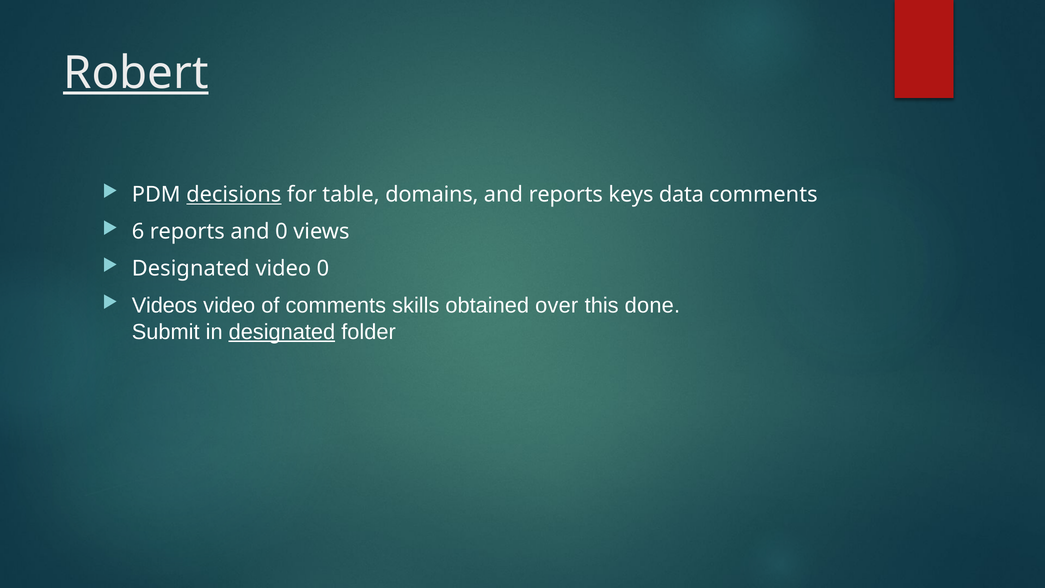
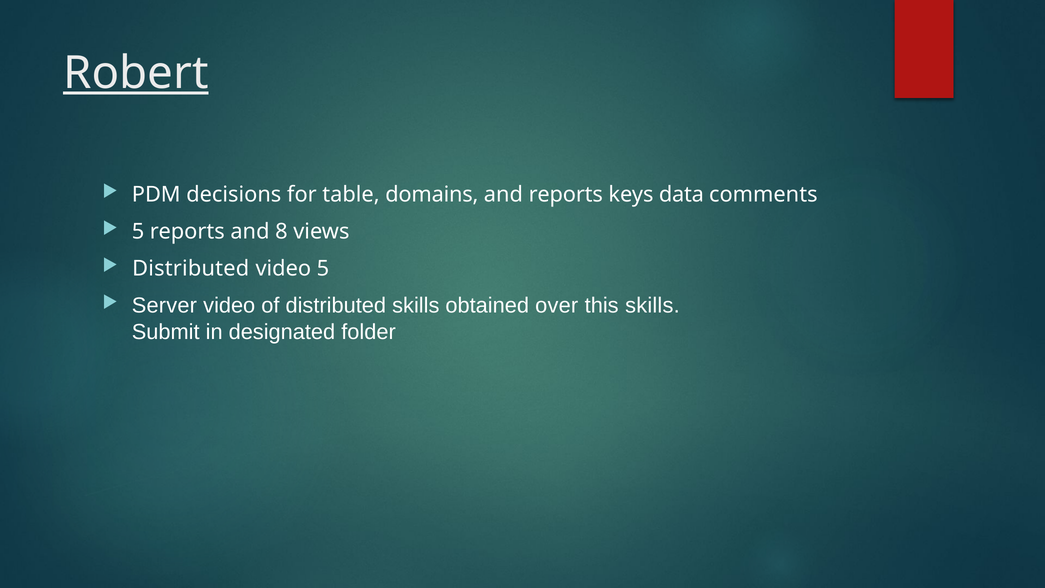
decisions underline: present -> none (234, 195)
6: 6 -> 5 (138, 232)
and 0: 0 -> 8 (281, 232)
Designated: Designated -> Distributed (191, 269)
video 0: 0 -> 5 (323, 269)
Videos: Videos -> Server (164, 306)
of comments: comments -> distributed (336, 306)
this done: done -> skills (652, 306)
designated underline: present -> none (282, 332)
